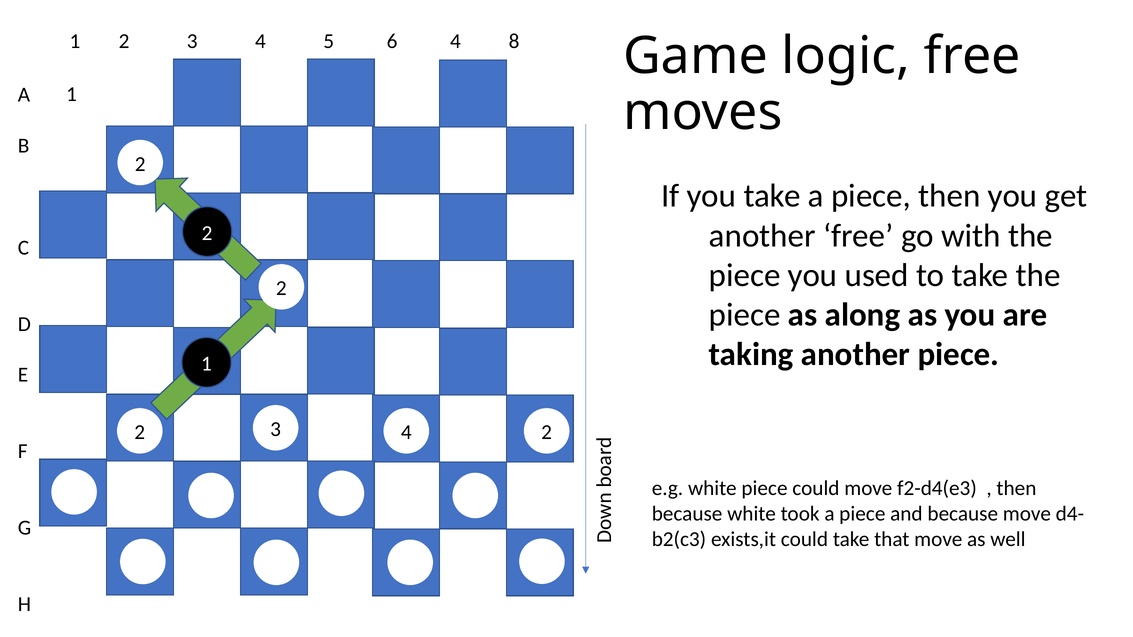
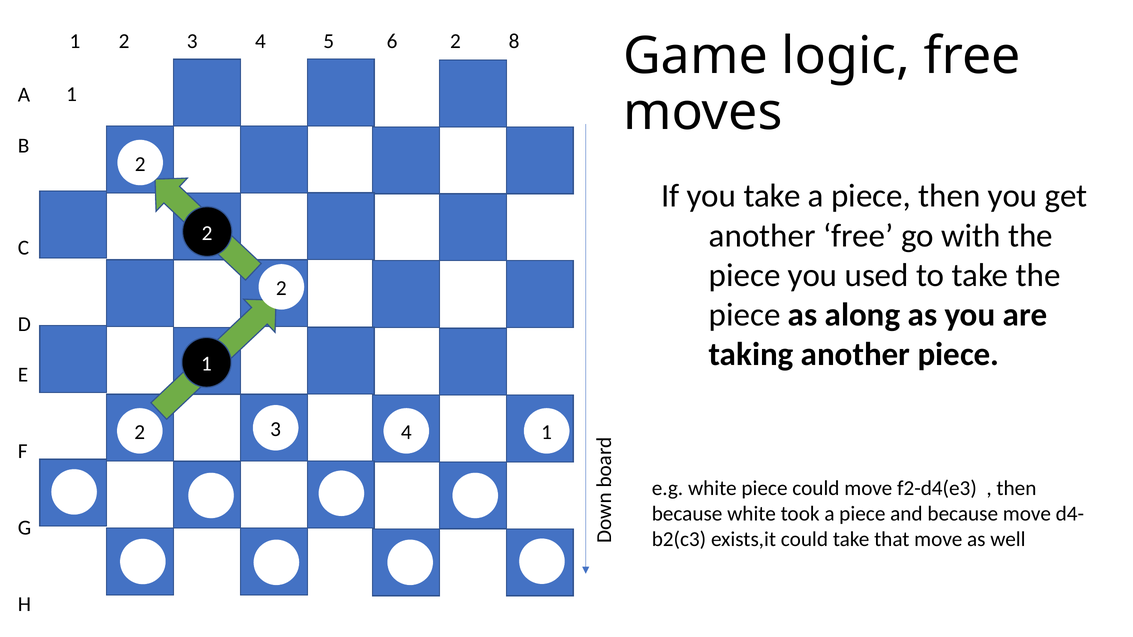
6 4: 4 -> 2 (455, 41)
4 2: 2 -> 1 (547, 433)
